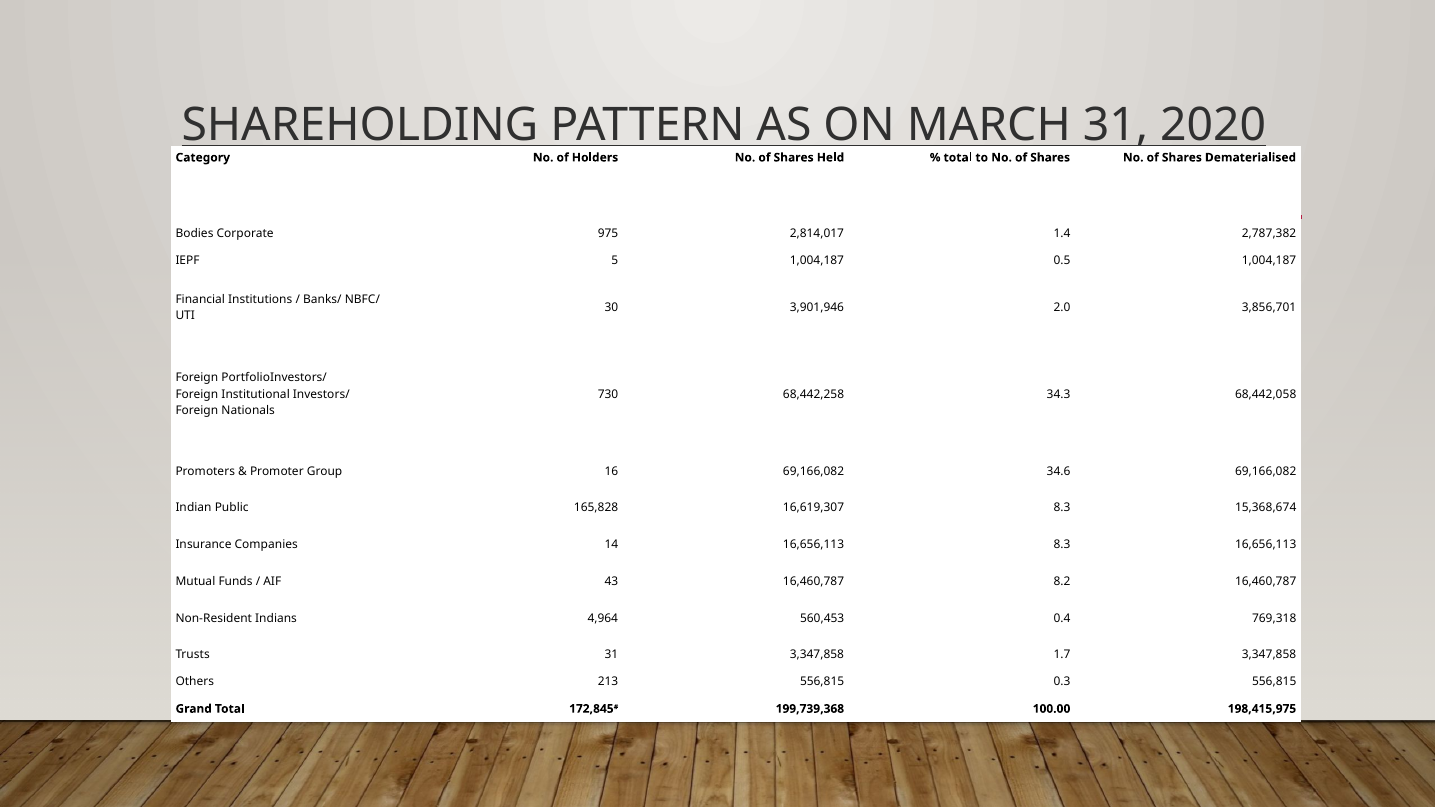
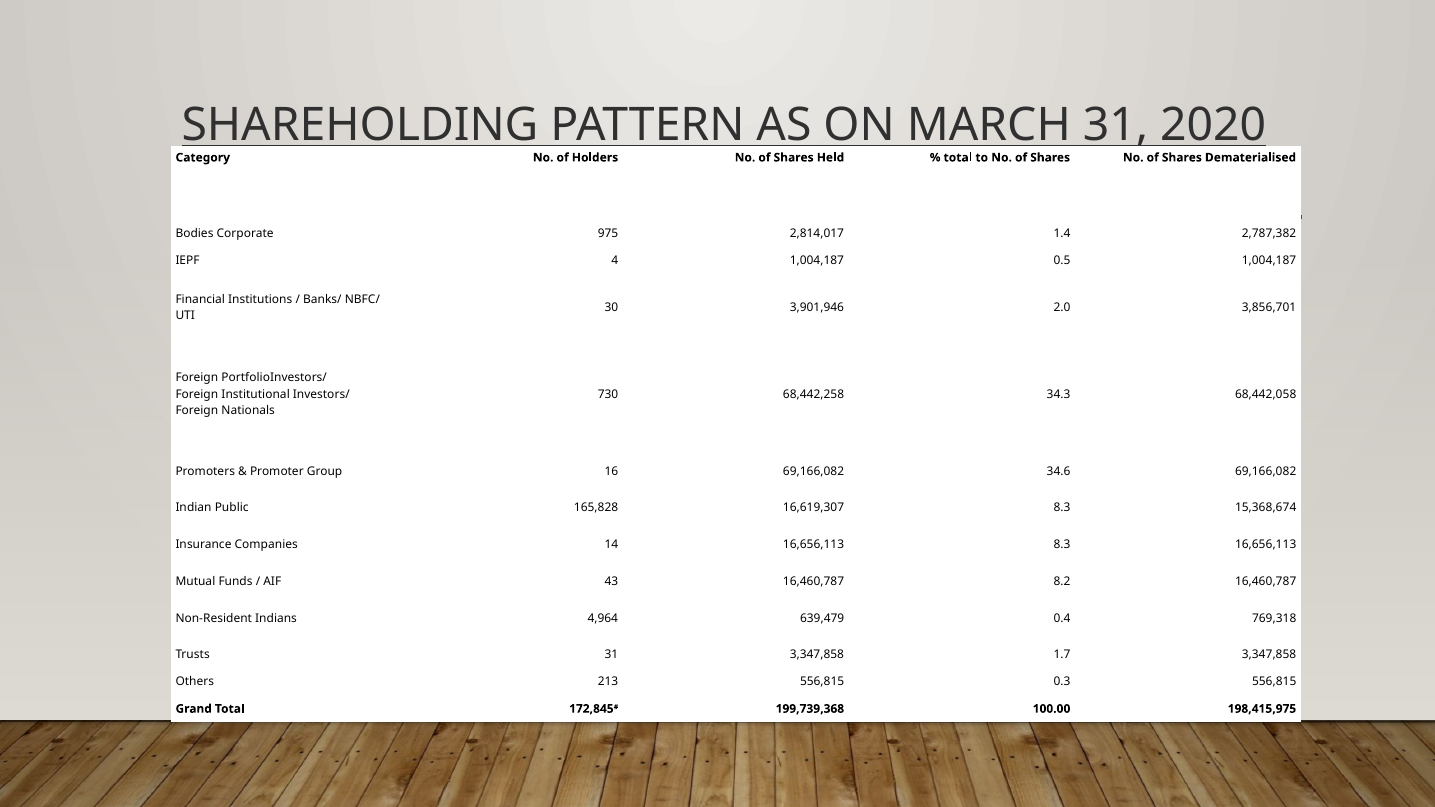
5: 5 -> 4 (615, 261)
560,453: 560,453 -> 639,479 (822, 618)
